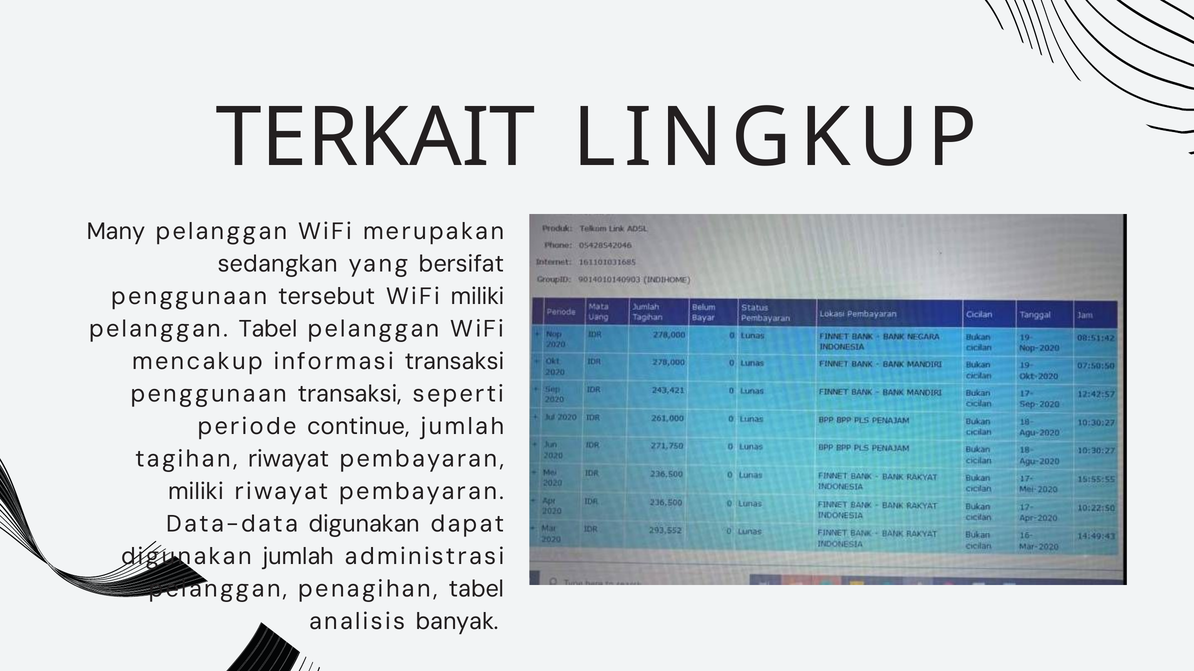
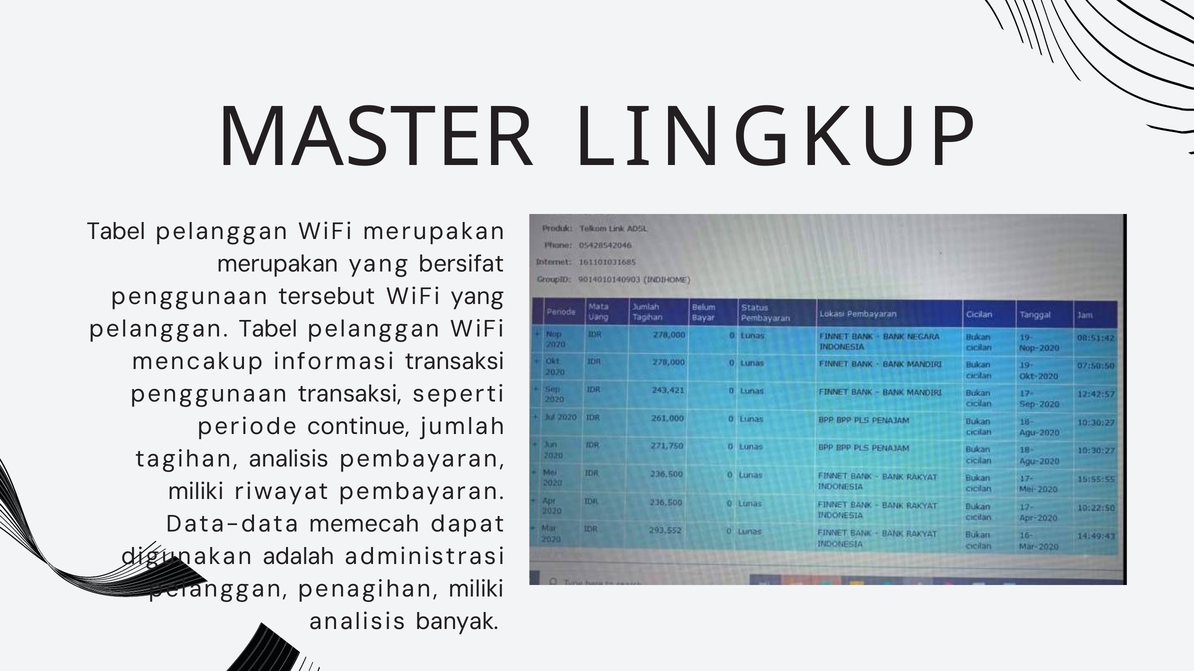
TERKAIT: TERKAIT -> MASTER (375, 138)
Many: Many -> Tabel (116, 231)
sedangkan: sedangkan -> merupakan (278, 264)
WiFi miliki: miliki -> yang (478, 297)
tagihan riwayat: riwayat -> analisis (289, 459)
Data-data digunakan: digunakan -> memecah (364, 524)
digunakan jumlah: jumlah -> adalah (298, 557)
penagihan tabel: tabel -> miliki (476, 590)
